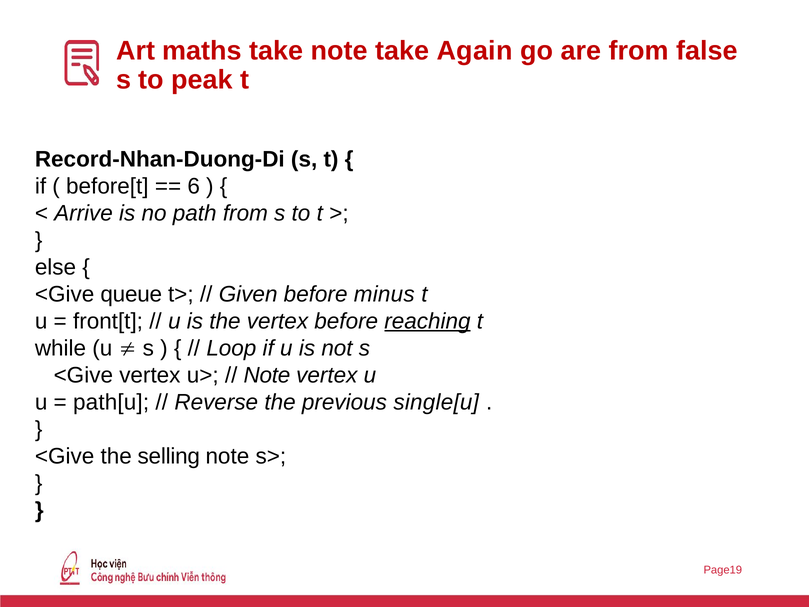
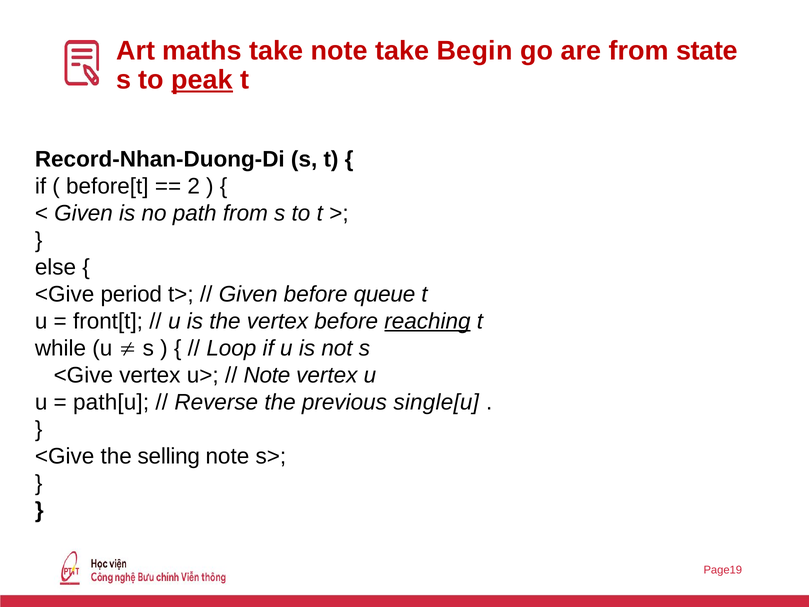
Again: Again -> Begin (475, 51)
false: false -> state (707, 51)
peak underline: none -> present (202, 80)
6: 6 -> 2 (194, 186)
Arrive: Arrive -> Given (84, 213)
queue: queue -> period (131, 294)
minus: minus -> queue (384, 294)
